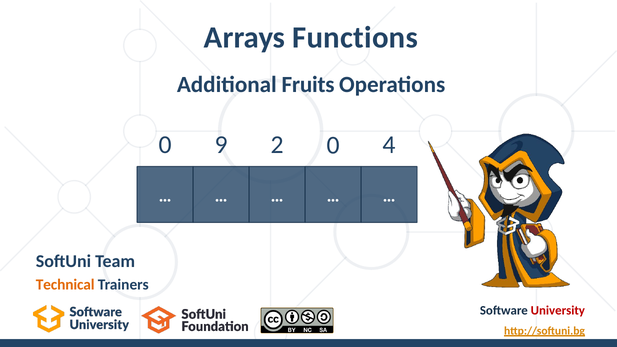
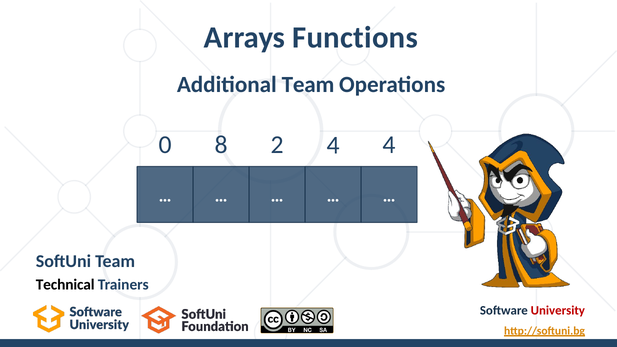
Additional Fruits: Fruits -> Team (308, 85)
9: 9 -> 8 (221, 145)
2 0: 0 -> 4 (333, 145)
Technical colour: orange -> black (65, 284)
